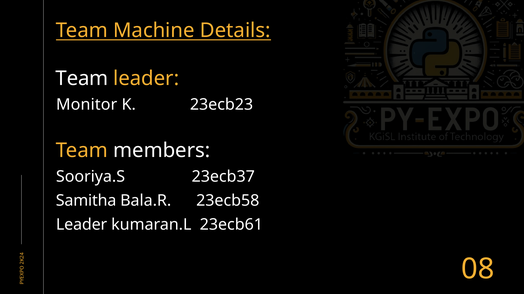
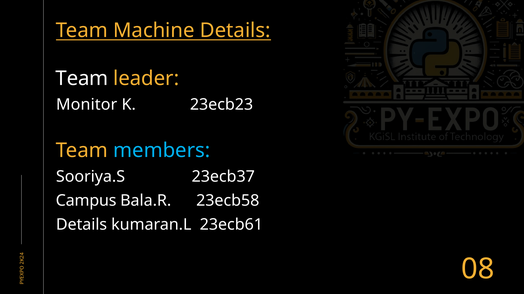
members colour: white -> light blue (162, 151)
Samitha: Samitha -> Campus (86, 201)
Leader: Leader -> Details (82, 225)
